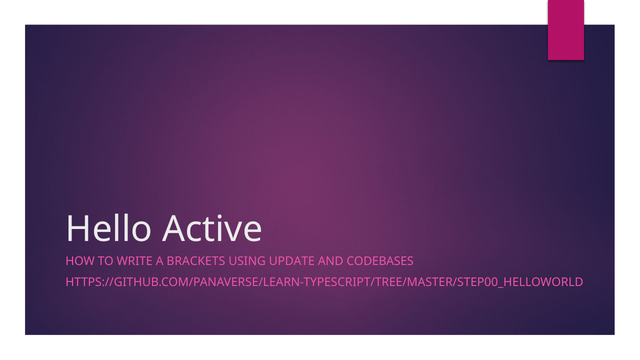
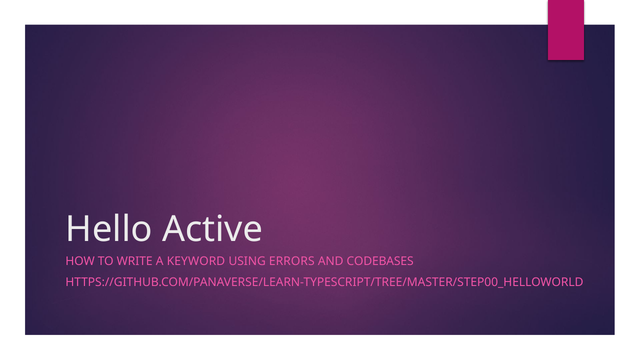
BRACKETS: BRACKETS -> KEYWORD (196, 261)
UPDATE: UPDATE -> ERRORS (292, 261)
